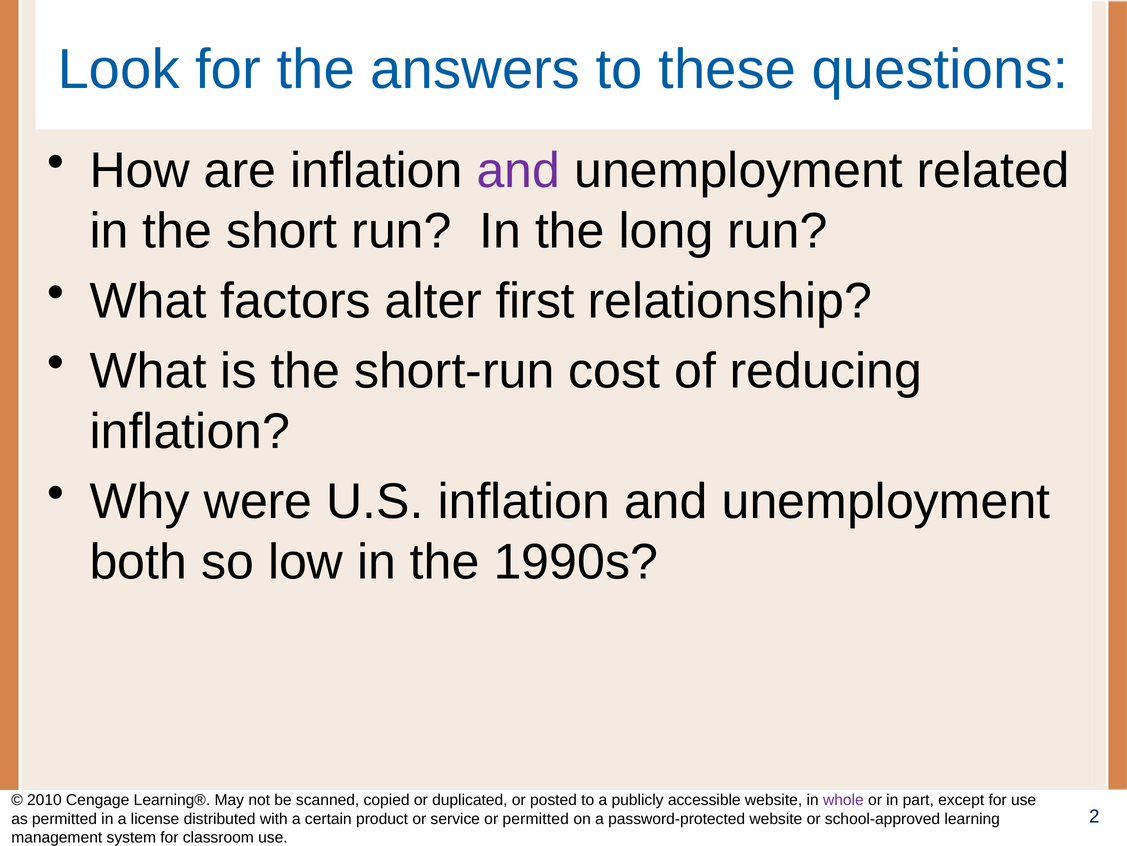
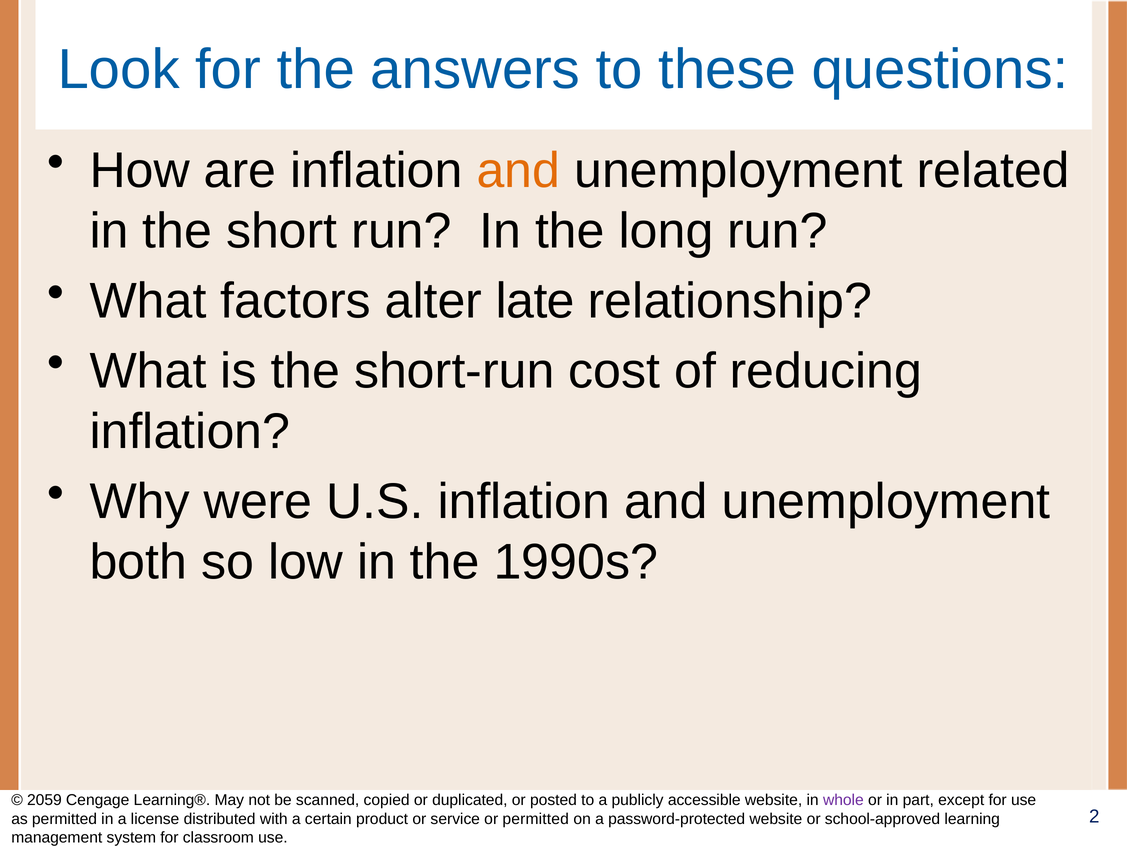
and colour: purple -> orange (518, 171)
first: first -> late (535, 301)
2010: 2010 -> 2059 (44, 799)
